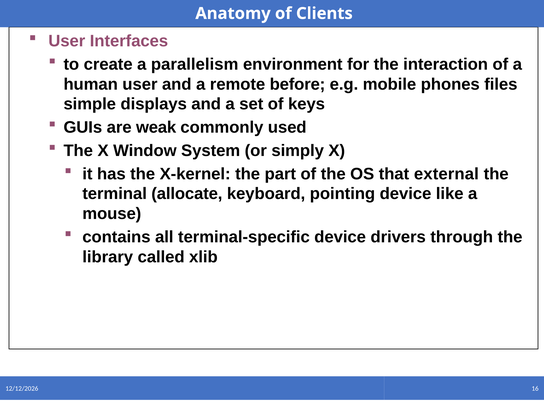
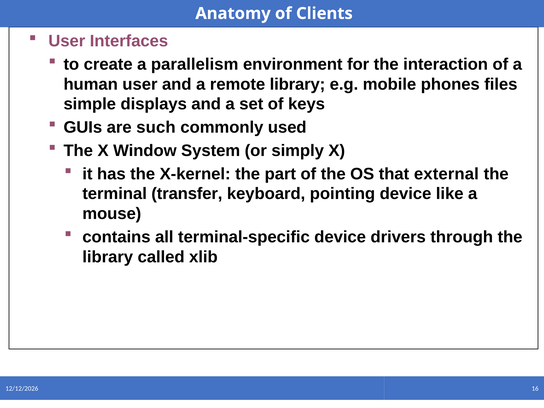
remote before: before -> library (297, 84)
weak: weak -> such (156, 127)
allocate: allocate -> transfer (187, 194)
